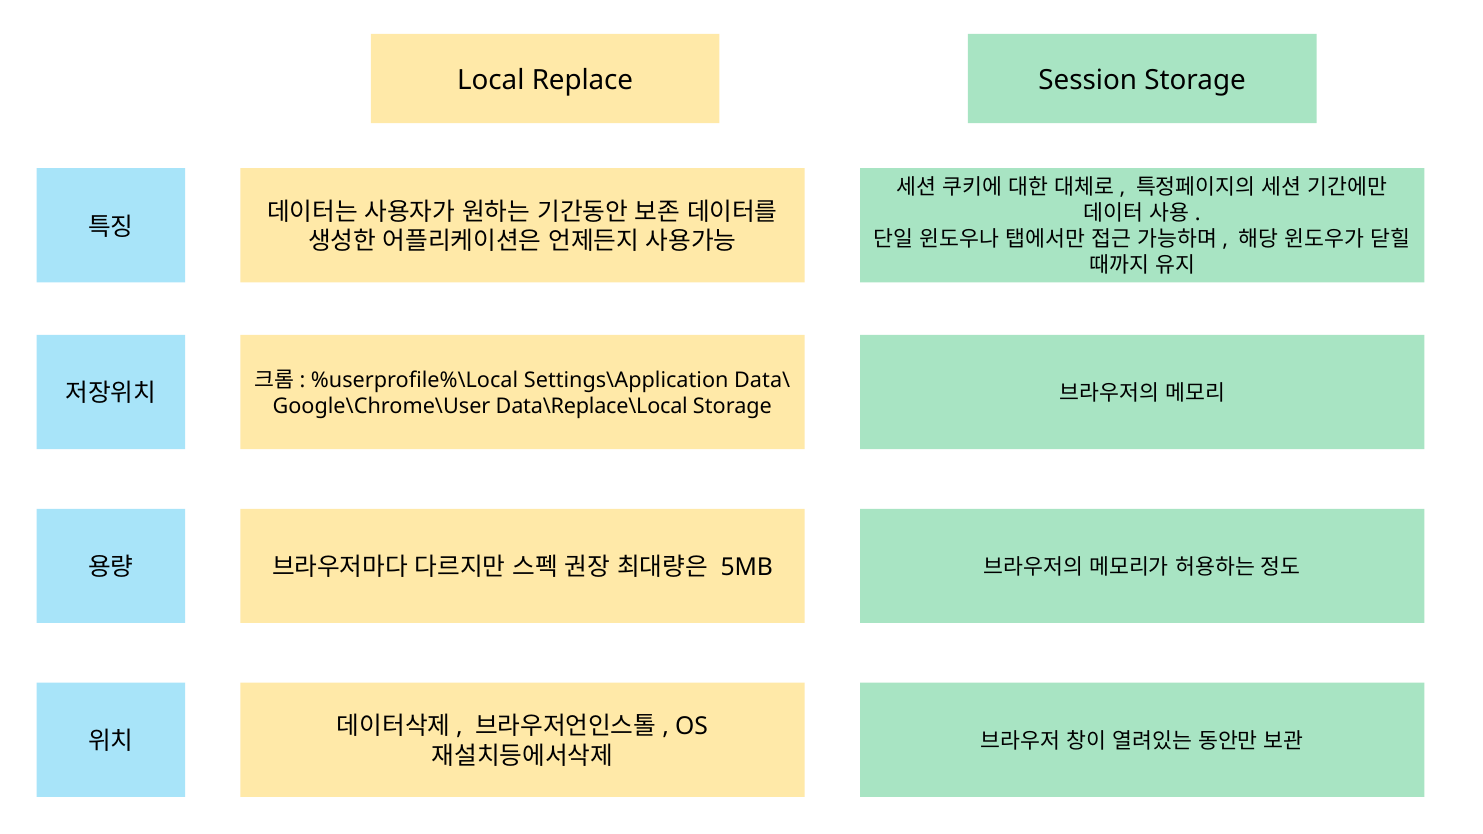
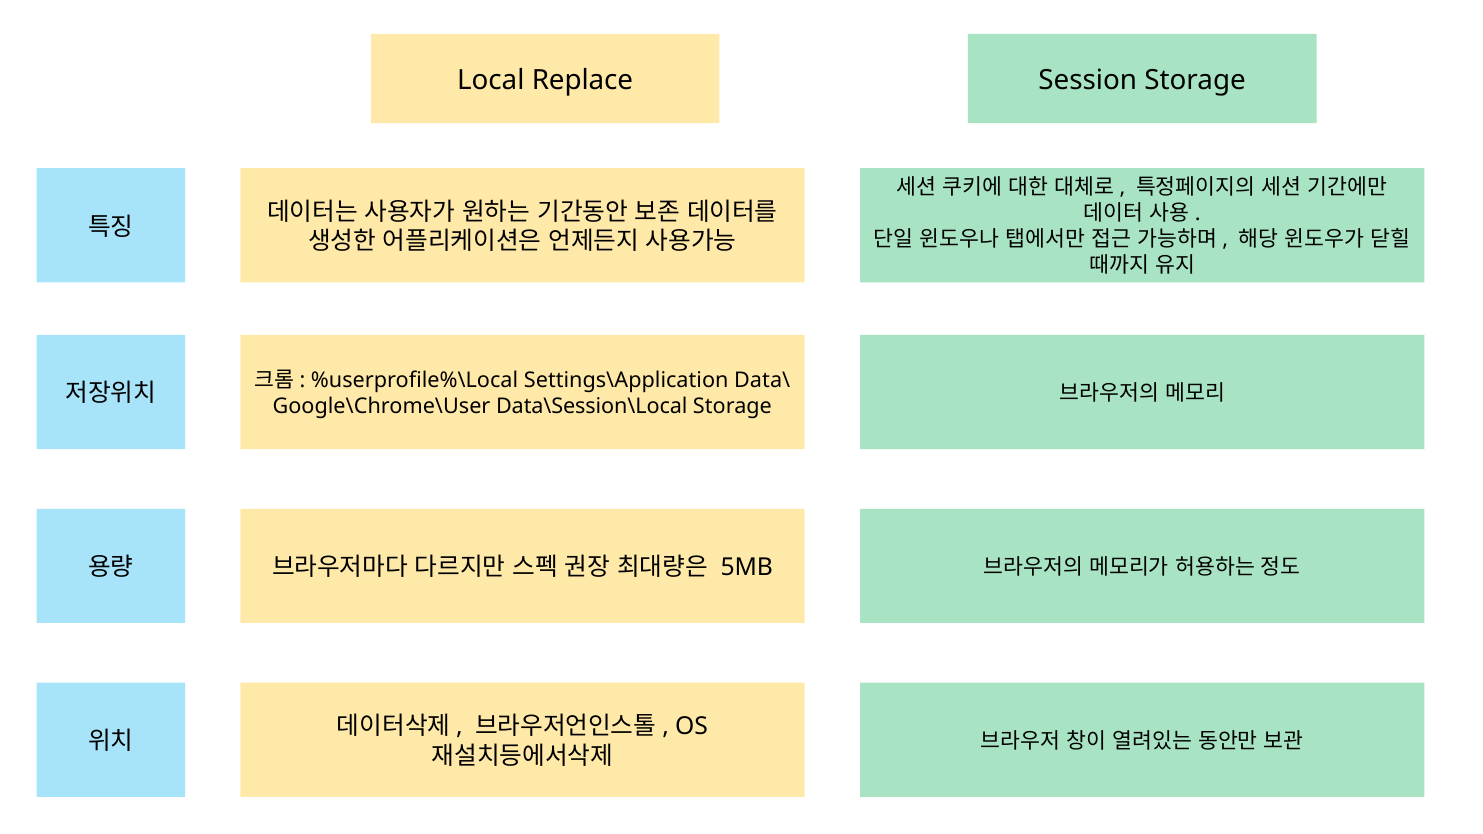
Data\Replace\Local: Data\Replace\Local -> Data\Session\Local (592, 407)
